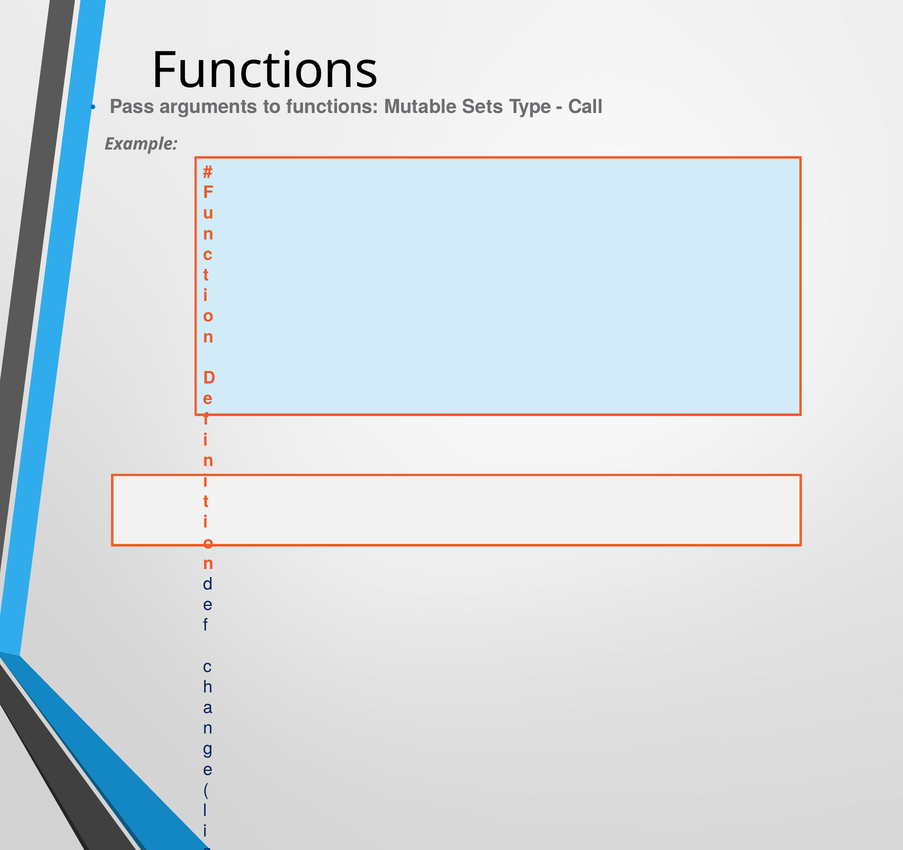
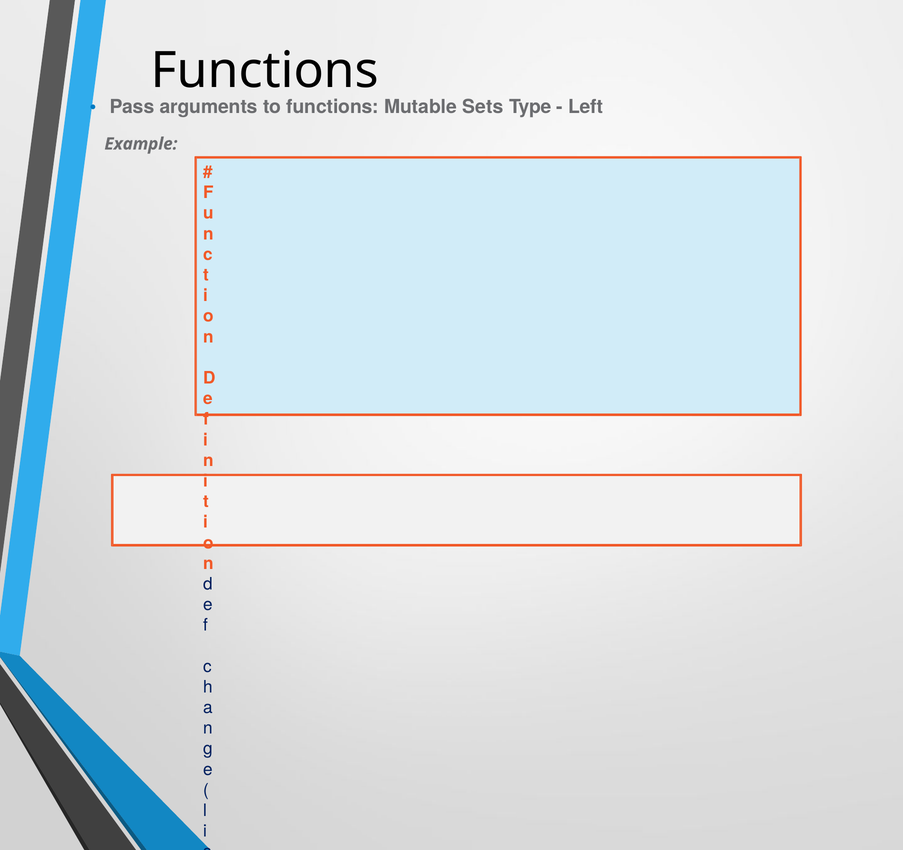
Call: Call -> Left (586, 107)
